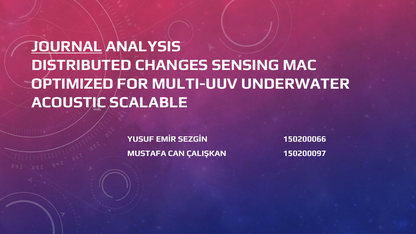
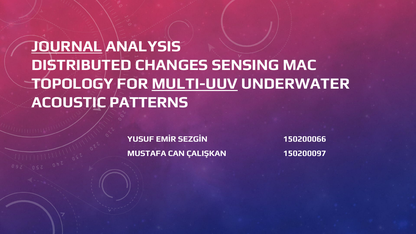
OPTIMIZED: OPTIMIZED -> TOPOLOGY (72, 84)
MULTI-UUV underline: none -> present (195, 84)
SCALABLE: SCALABLE -> PATTERNS (149, 102)
